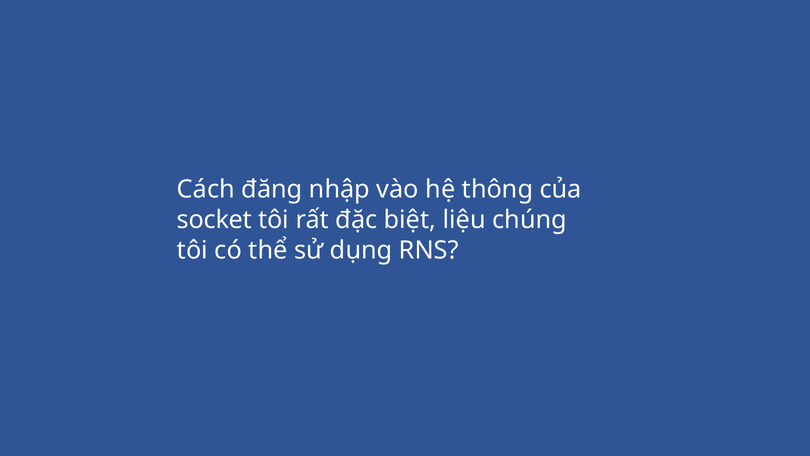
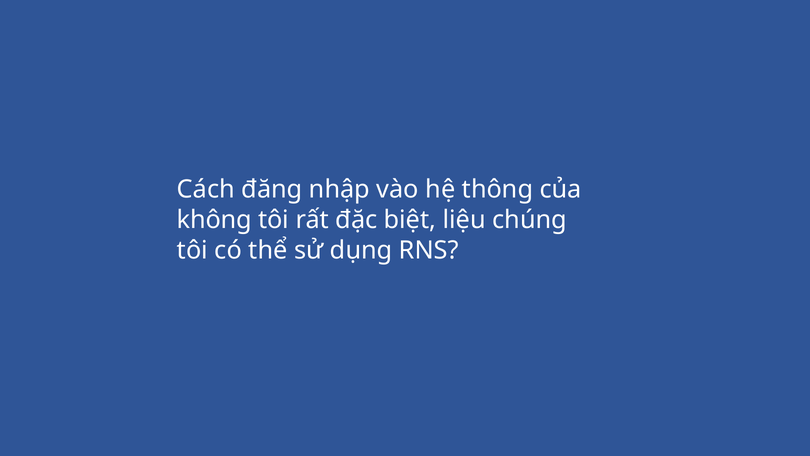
socket: socket -> không (214, 220)
